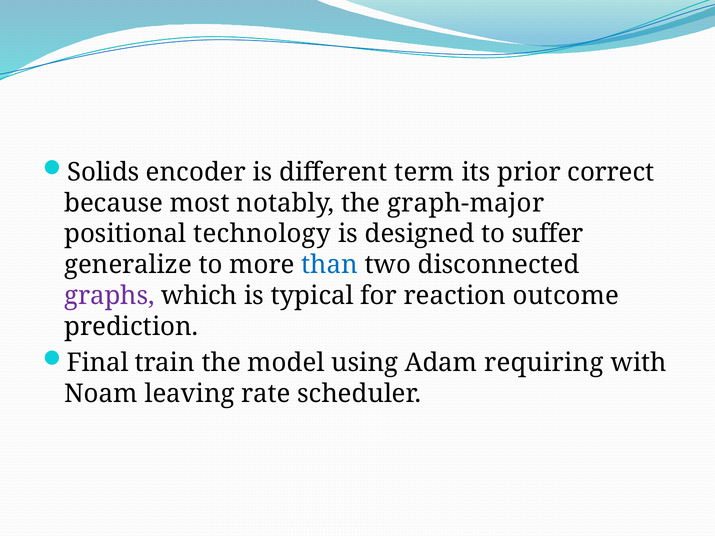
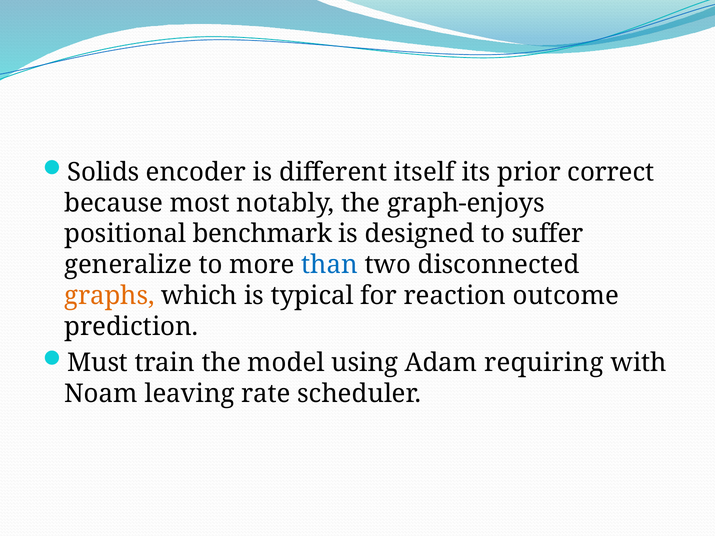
term: term -> itself (424, 172)
graph-major: graph-major -> graph-enjoys (466, 203)
technology: technology -> benchmark (262, 234)
graphs colour: purple -> orange (109, 296)
Final: Final -> Must (98, 363)
